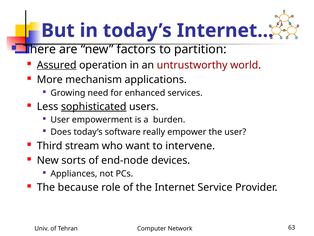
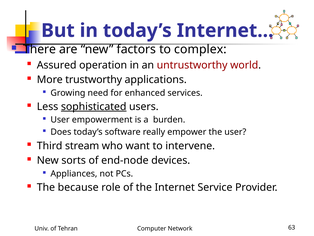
partition: partition -> complex (200, 49)
Assured underline: present -> none (57, 65)
mechanism: mechanism -> trustworthy (94, 80)
